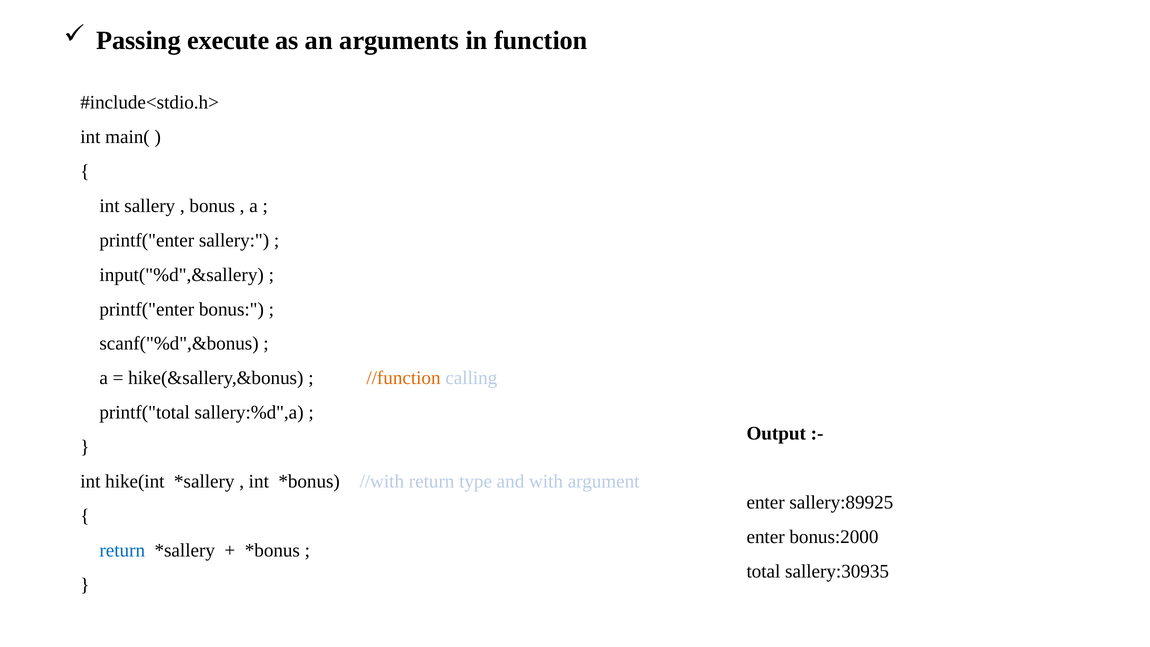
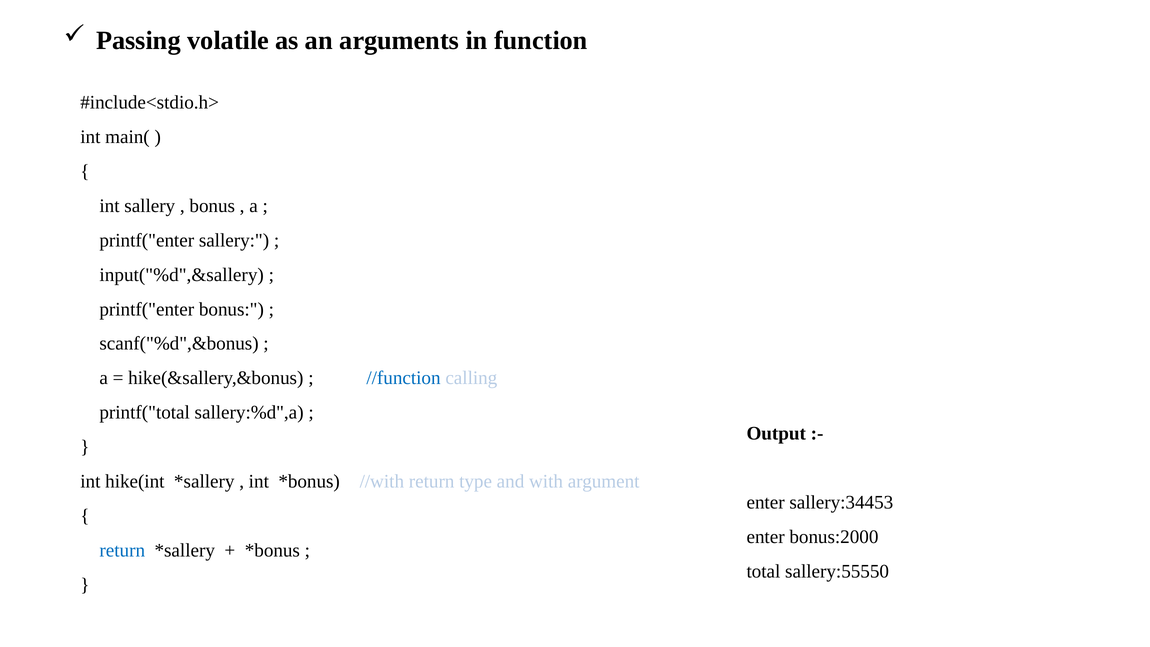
execute: execute -> volatile (228, 40)
//function colour: orange -> blue (404, 378)
sallery:89925: sallery:89925 -> sallery:34453 (841, 502)
sallery:30935: sallery:30935 -> sallery:55550 (837, 571)
